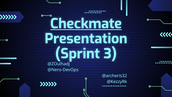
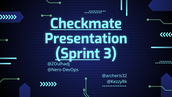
Sprint underline: none -> present (78, 54)
